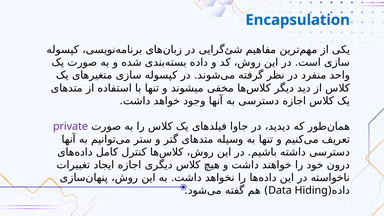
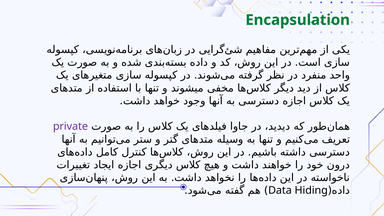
Encapsulation colour: blue -> green (298, 20)
